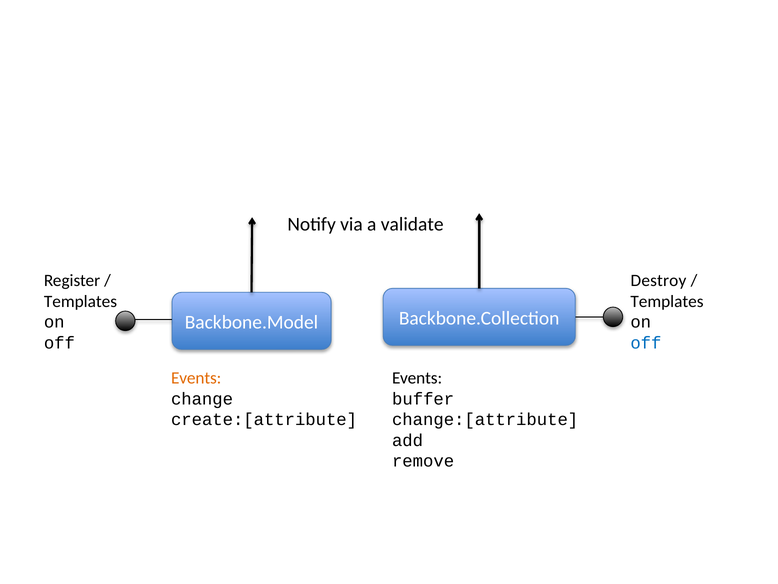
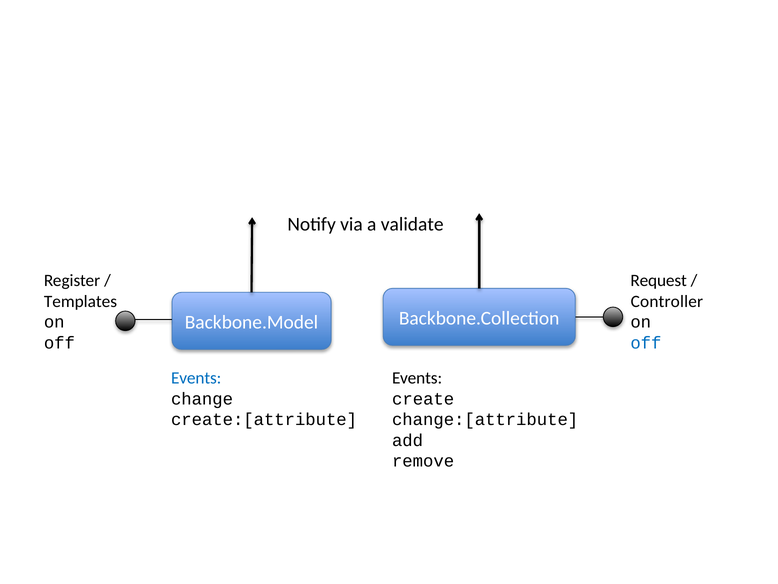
Destroy: Destroy -> Request (659, 280)
Templates: Templates -> Controller (667, 301)
Events colour: orange -> blue (196, 378)
buffer: buffer -> create (423, 399)
